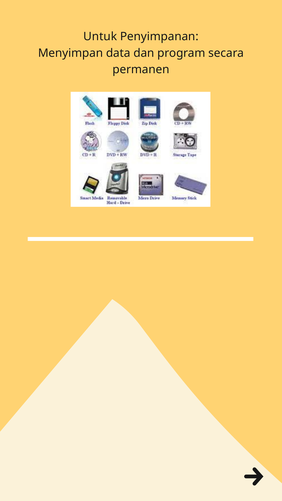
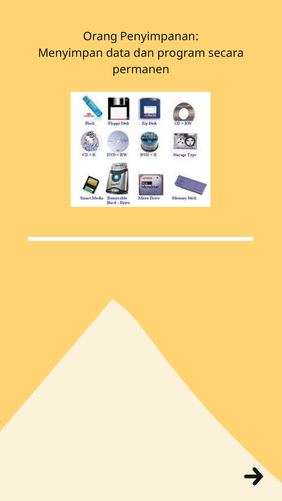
Untuk: Untuk -> Orang (100, 36)
